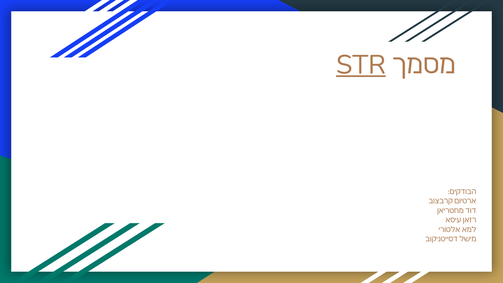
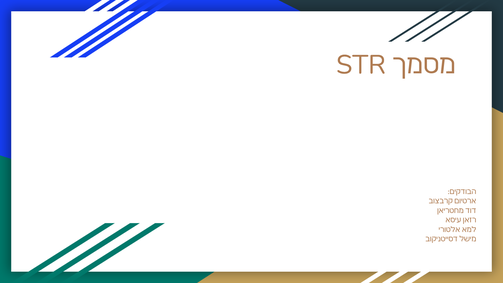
STR underline: present -> none (361, 65)
